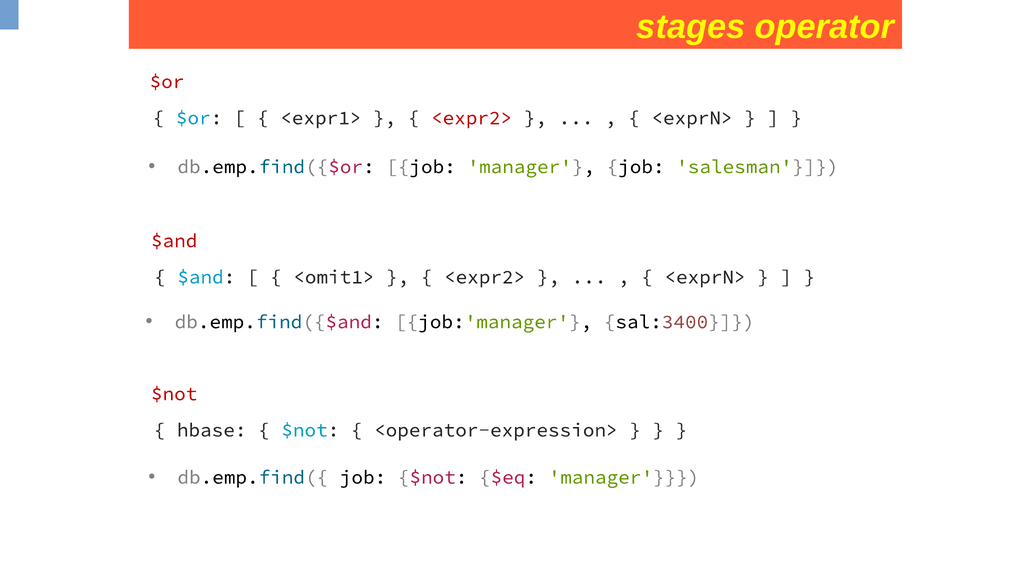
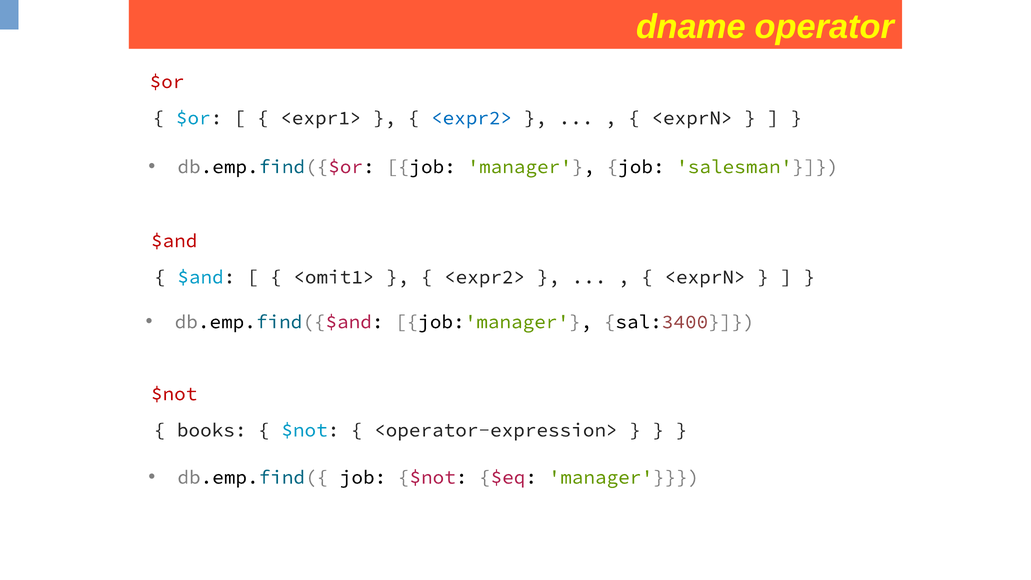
stages: stages -> dname (691, 27)
<expr2> colour: red -> blue (472, 118)
hbase: hbase -> books (212, 430)
